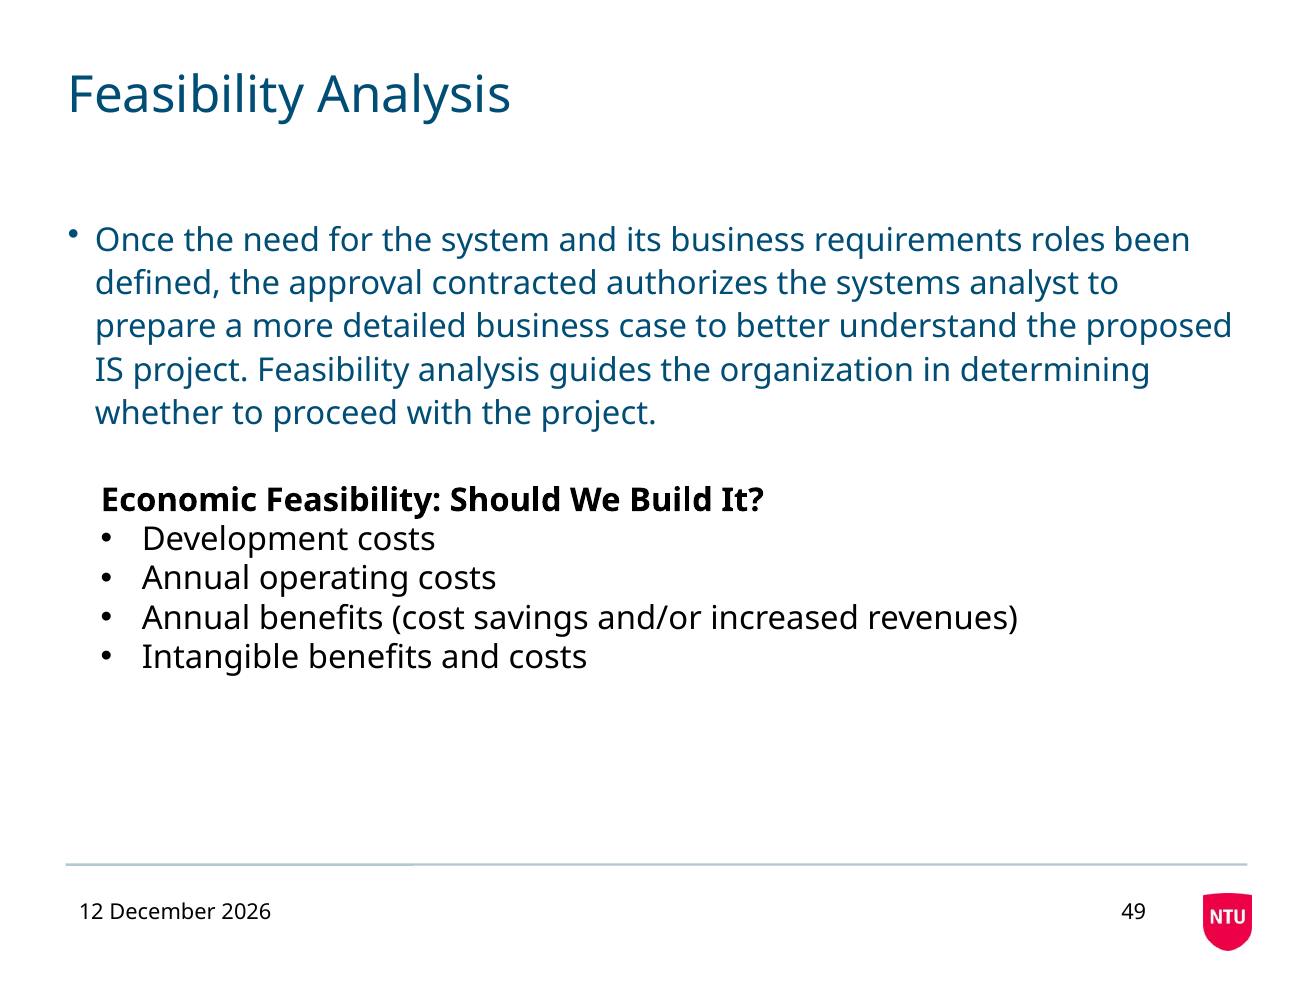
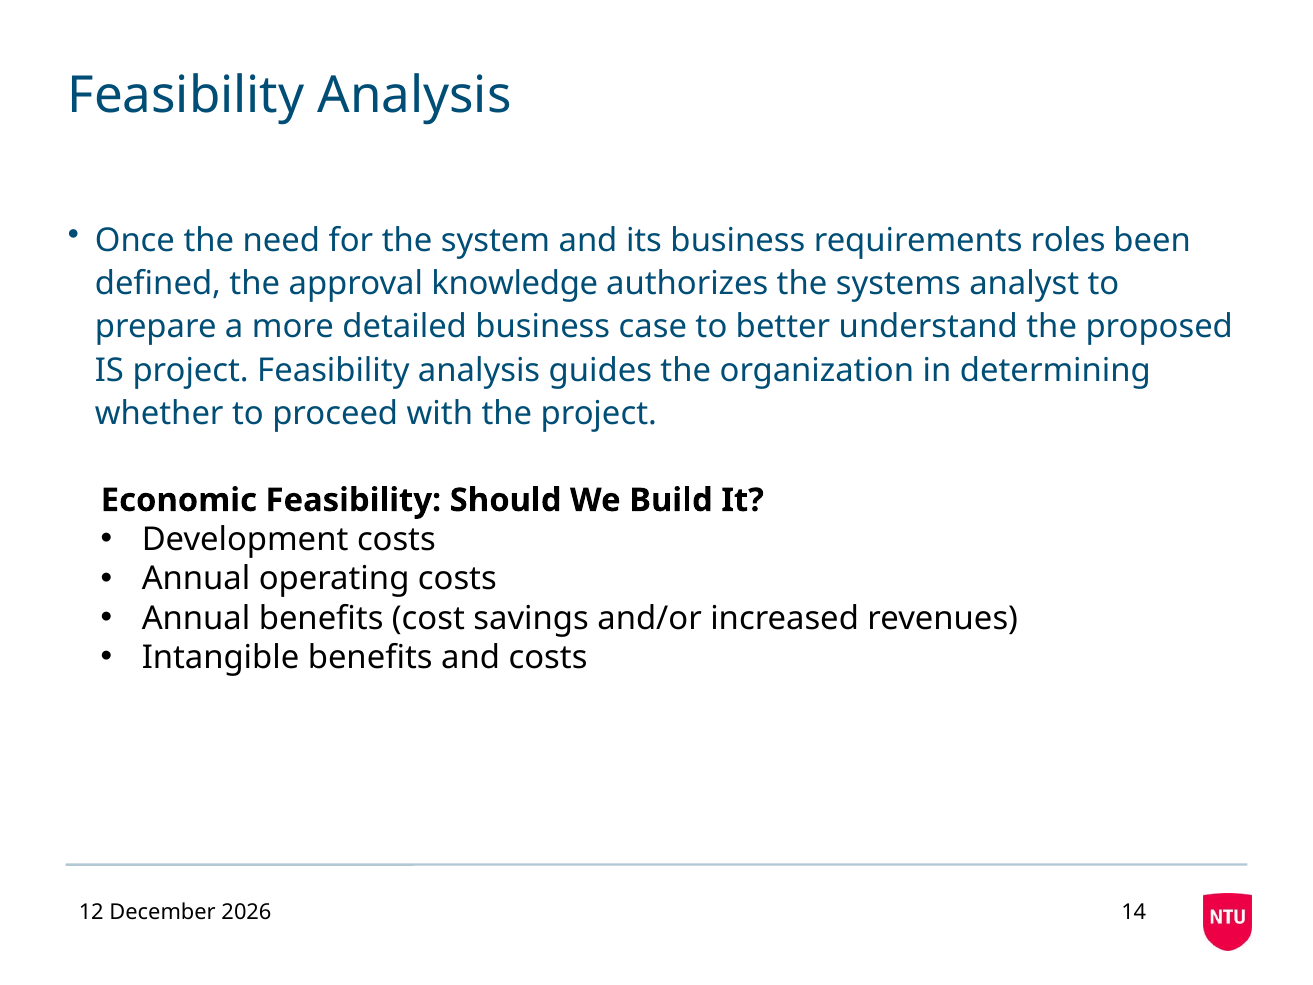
contracted: contracted -> knowledge (515, 284)
49: 49 -> 14 (1134, 912)
